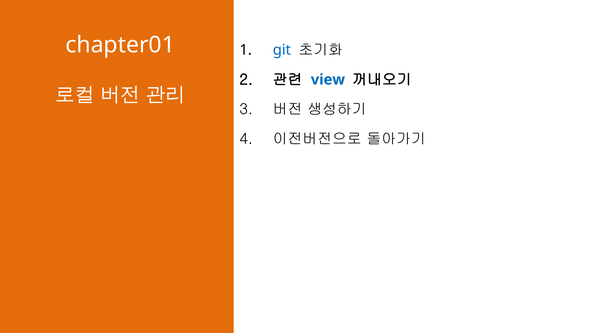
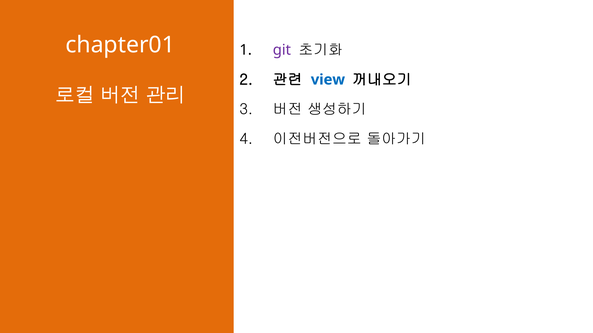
git colour: blue -> purple (282, 50)
